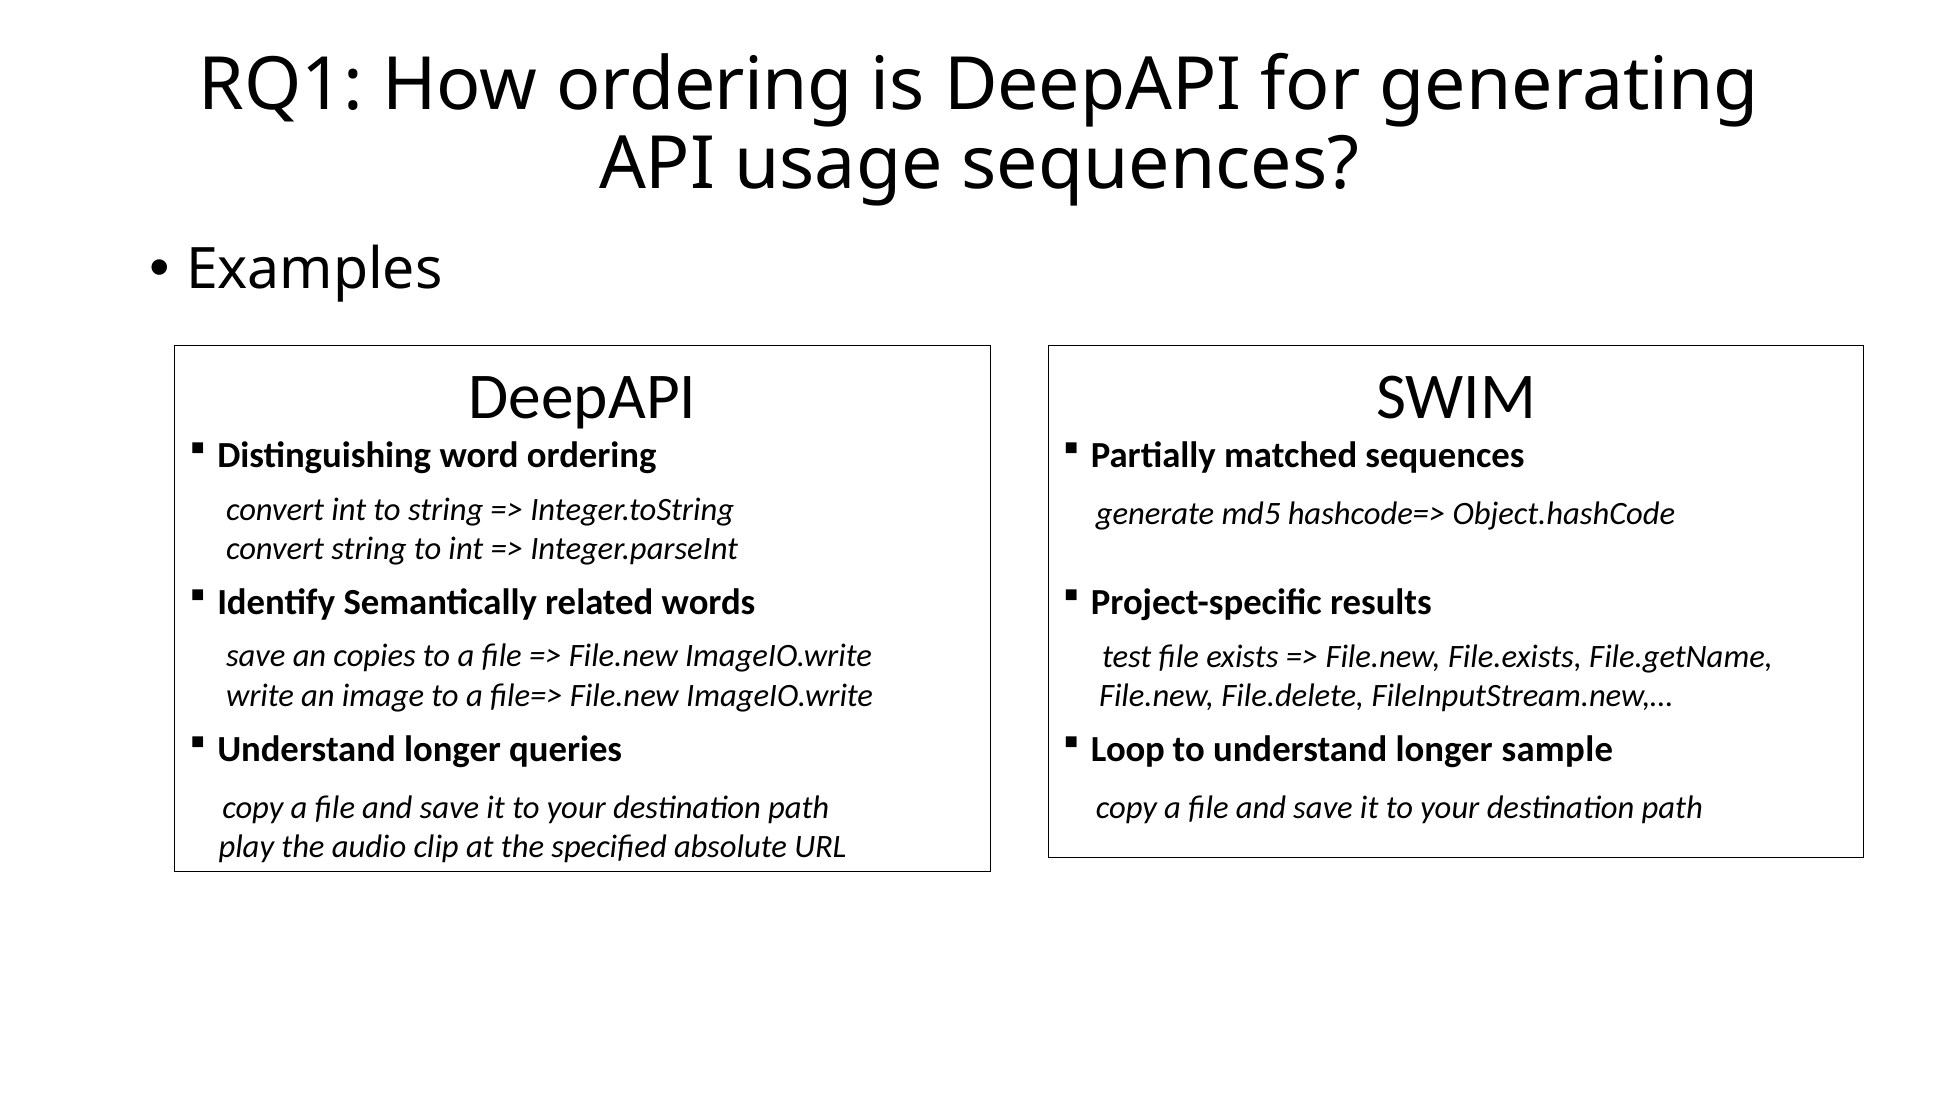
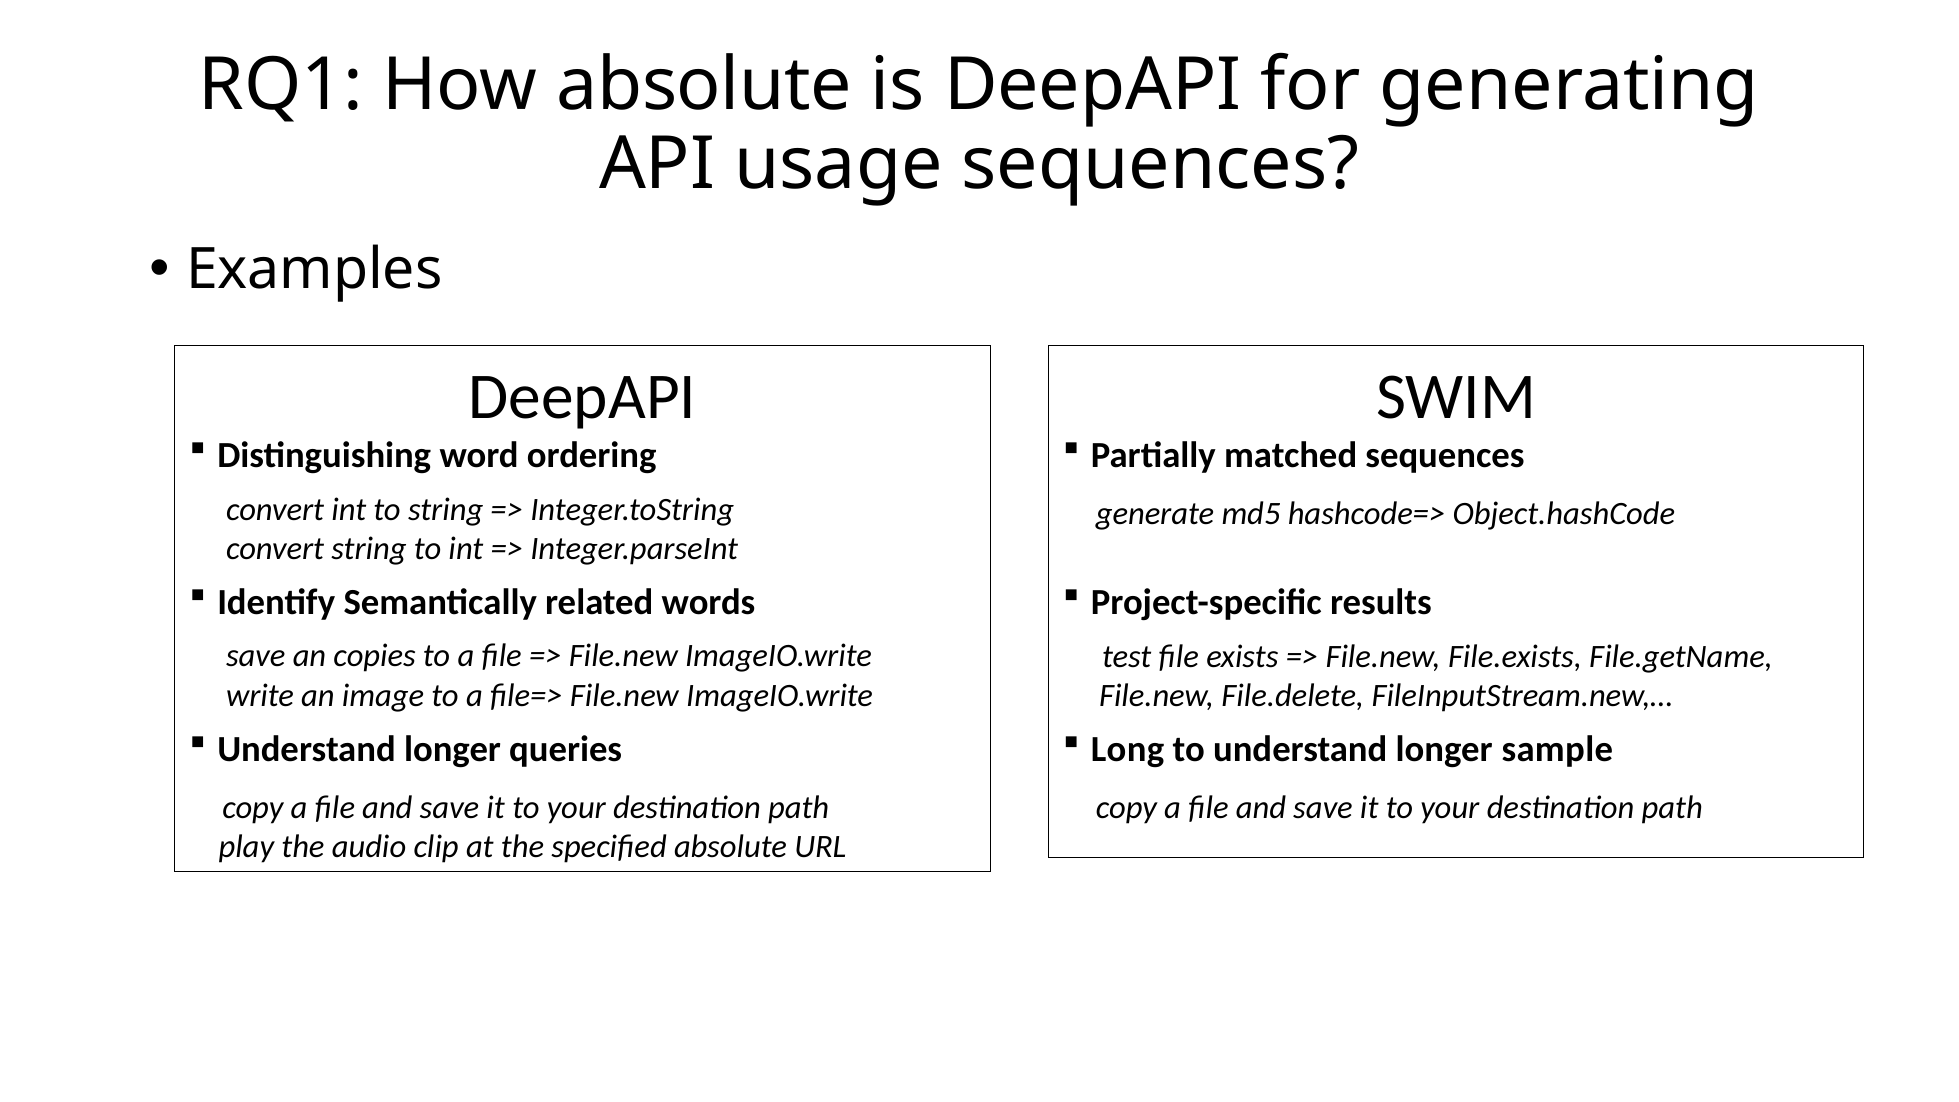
How ordering: ordering -> absolute (704, 85)
Loop: Loop -> Long (1128, 750)
